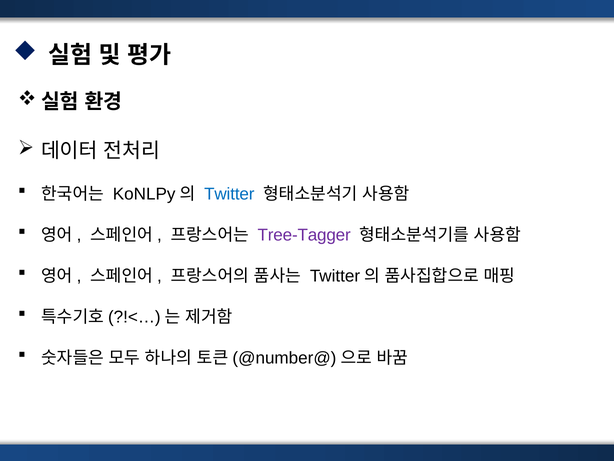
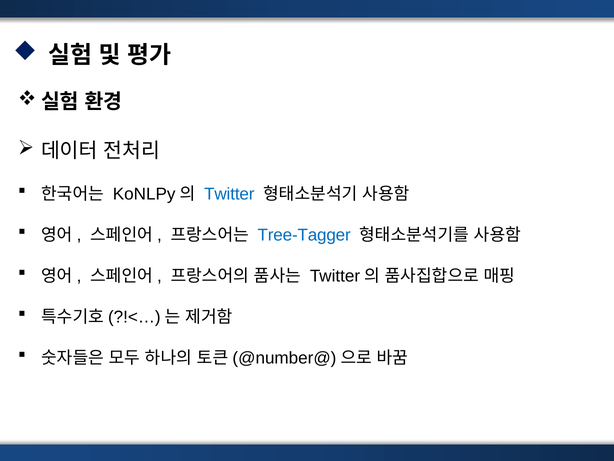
Tree-Tagger colour: purple -> blue (304, 235)
